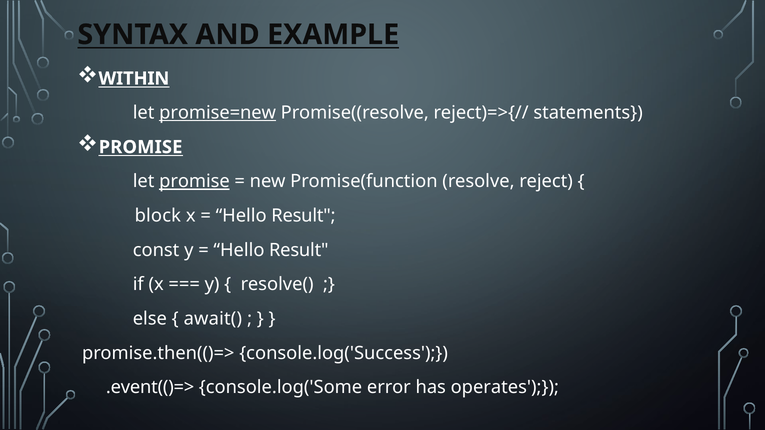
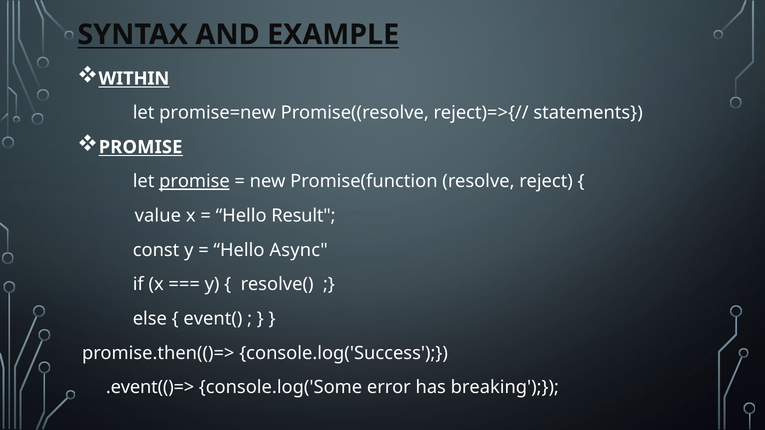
promise=new underline: present -> none (218, 113)
block: block -> value (158, 216)
Result: Result -> Async (299, 250)
await(: await( -> event( (213, 319)
operates: operates -> breaking (505, 388)
